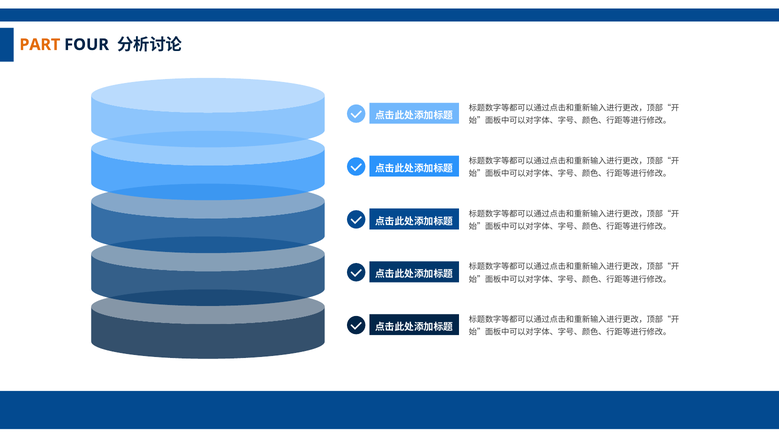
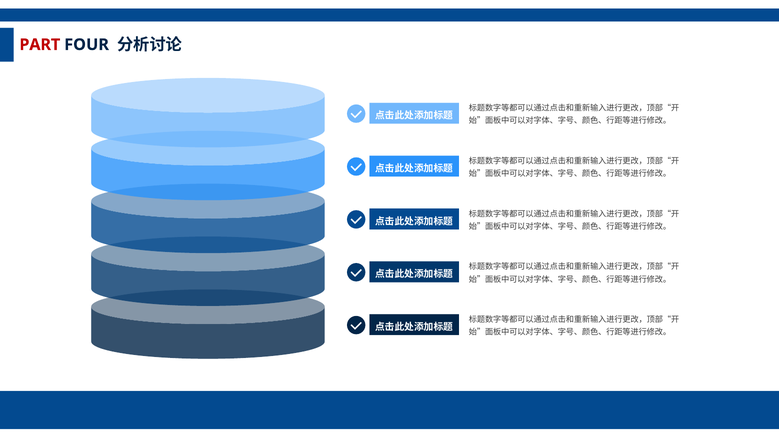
PART colour: orange -> red (40, 45)
